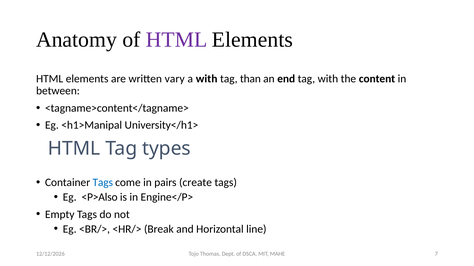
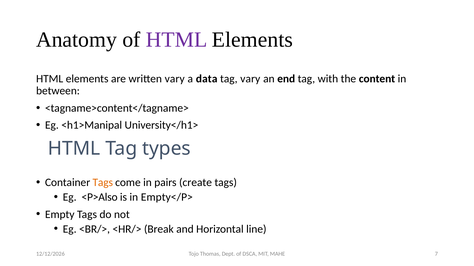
a with: with -> data (207, 79)
tag than: than -> vary (250, 79)
Tags colour: blue -> orange (103, 183)
Engine</P>: Engine</P> -> Empty</P> (167, 198)
